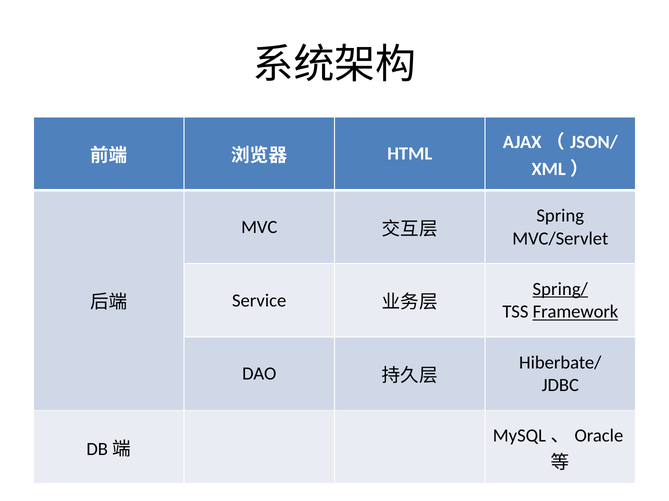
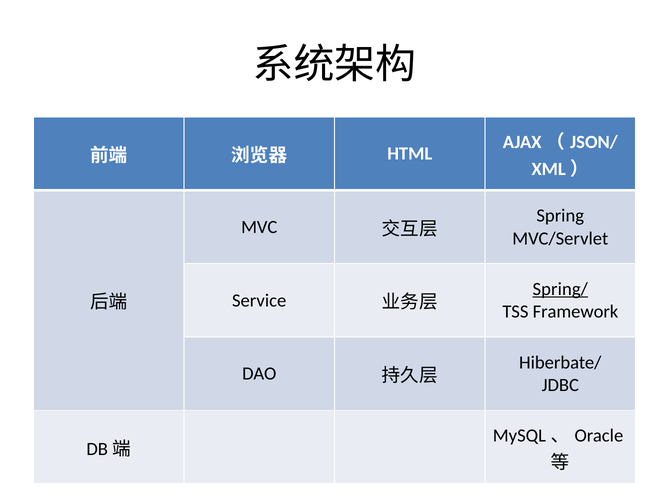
Framework underline: present -> none (575, 312)
